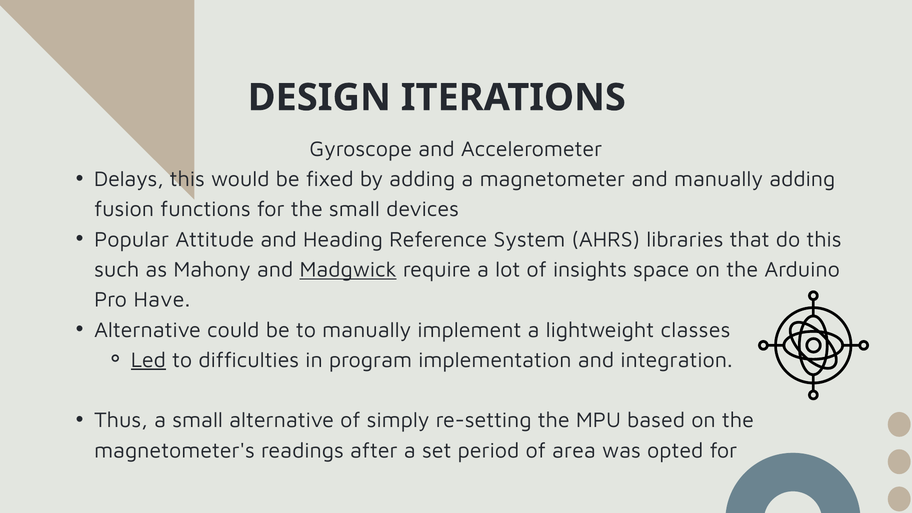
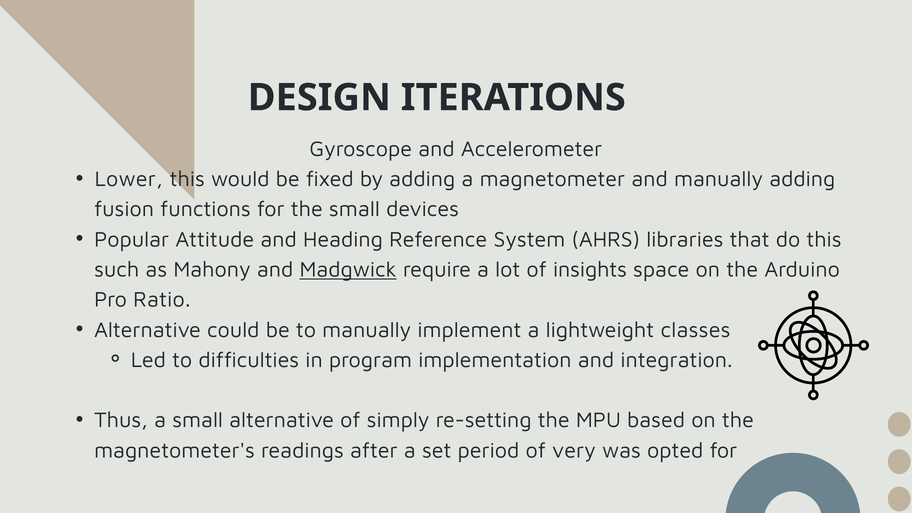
Delays: Delays -> Lower (129, 179)
Have: Have -> Ratio (162, 300)
Led underline: present -> none (148, 360)
area: area -> very (574, 451)
